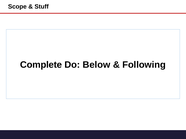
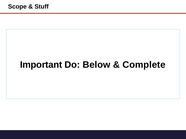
Complete: Complete -> Important (41, 65)
Following: Following -> Complete (144, 65)
